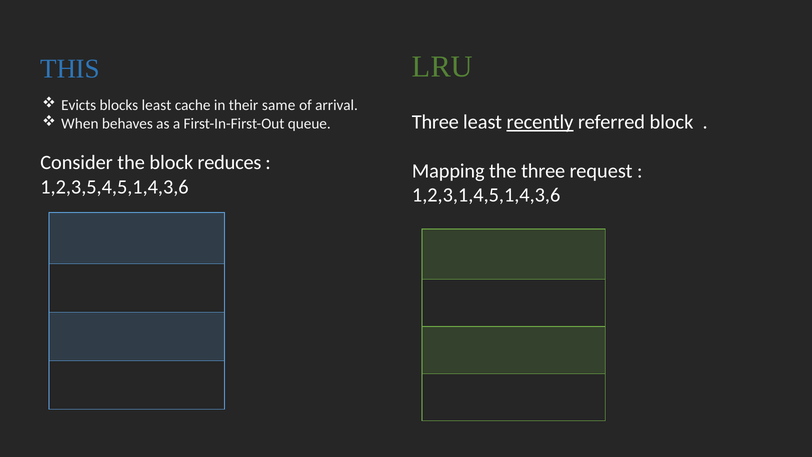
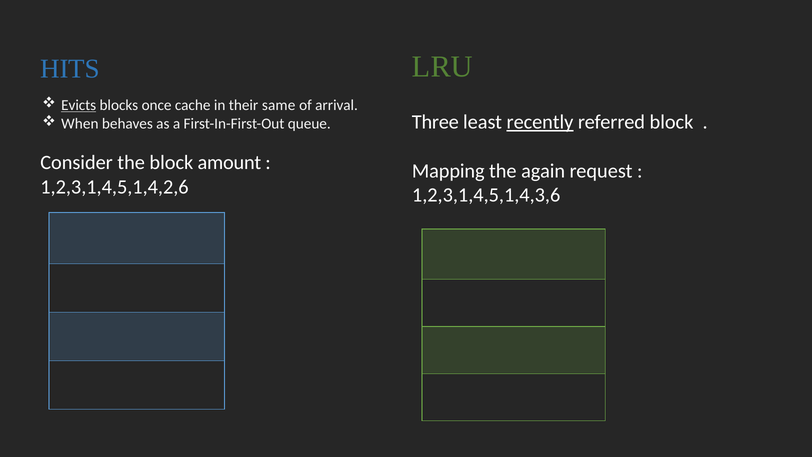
THIS: THIS -> HITS (70, 69)
Evicts underline: none -> present (79, 105)
blocks least: least -> once (157, 105)
reduces: reduces -> amount (229, 162)
the three: three -> again (543, 171)
1,2,3,5,4,5,1,4,3,6: 1,2,3,5,4,5,1,4,3,6 -> 1,2,3,1,4,5,1,4,2,6 (114, 187)
